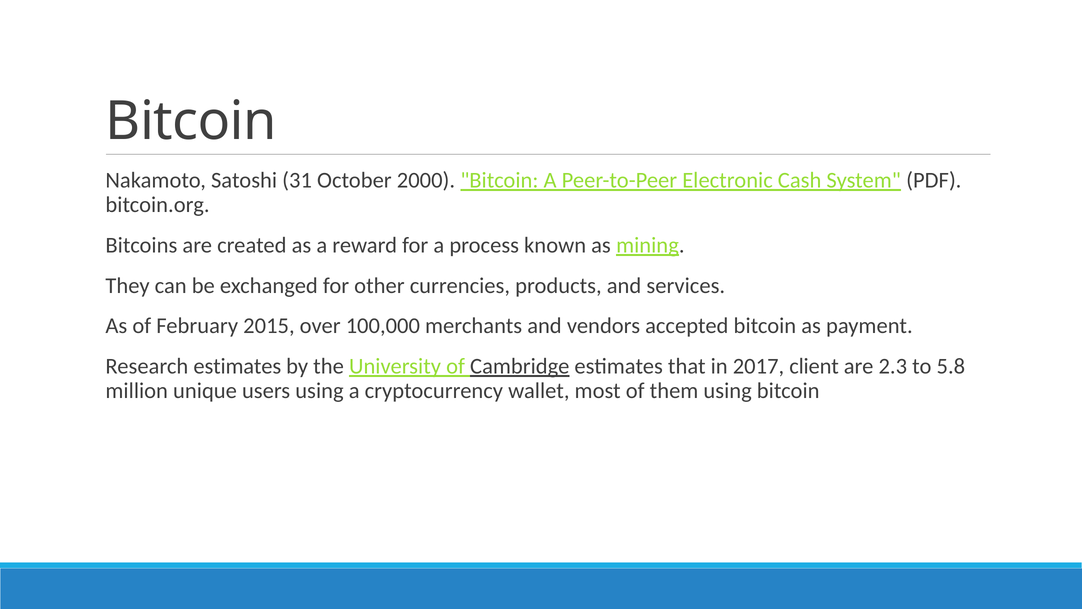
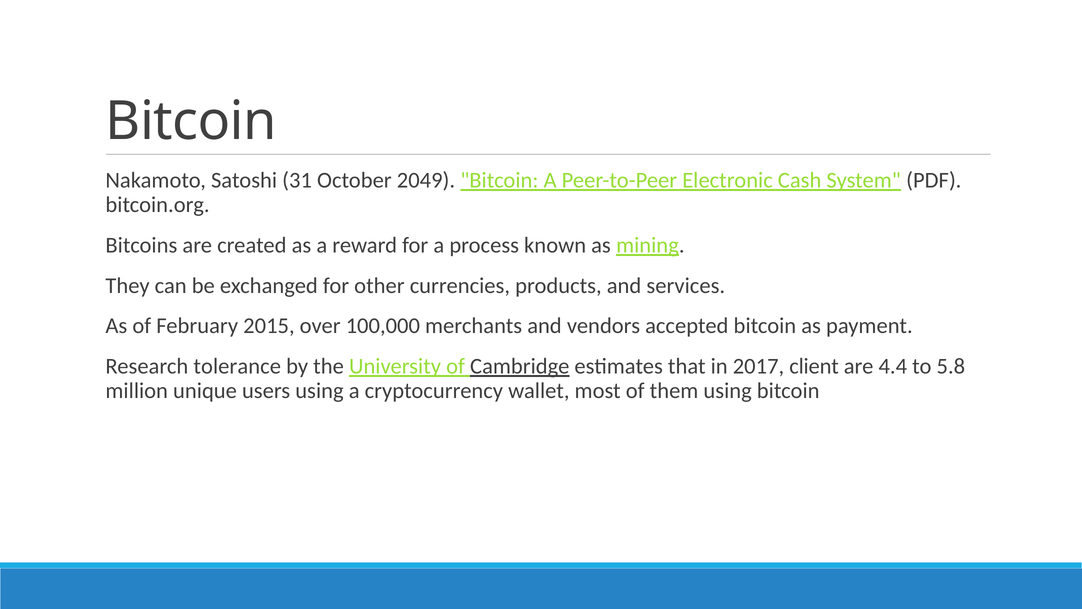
2000: 2000 -> 2049 (426, 180)
Research estimates: estimates -> tolerance (237, 366)
2.3: 2.3 -> 4.4 (893, 366)
